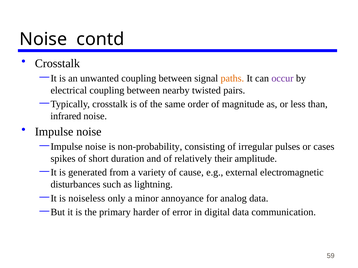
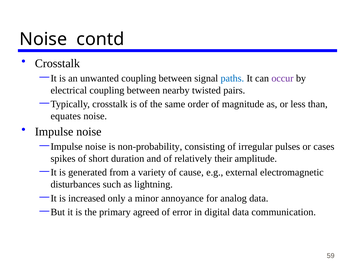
paths colour: orange -> blue (232, 78)
infrared: infrared -> equates (66, 116)
noiseless: noiseless -> increased (87, 199)
harder: harder -> agreed (146, 213)
